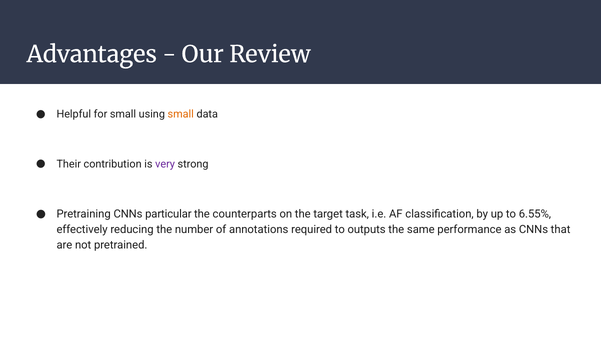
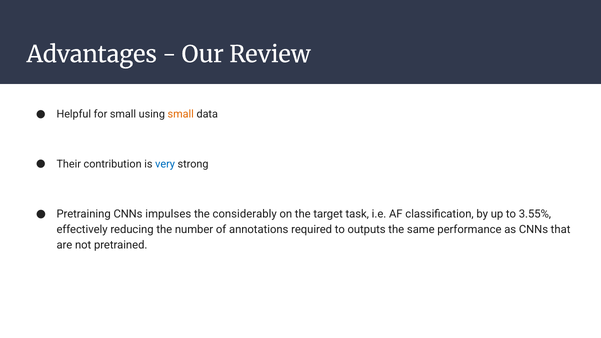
very colour: purple -> blue (165, 164)
particular: particular -> impulses (168, 214)
counterparts: counterparts -> considerably (245, 214)
6.55%: 6.55% -> 3.55% (535, 214)
